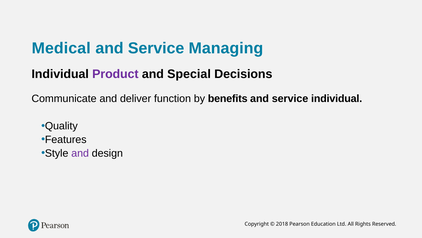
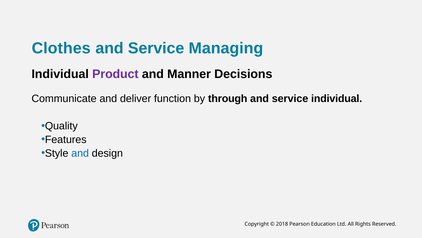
Medical: Medical -> Clothes (61, 48)
Special: Special -> Manner (189, 74)
benefits: benefits -> through (228, 98)
and colour: purple -> blue (80, 153)
